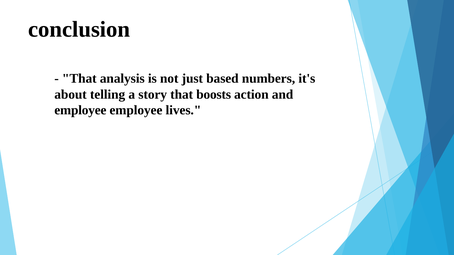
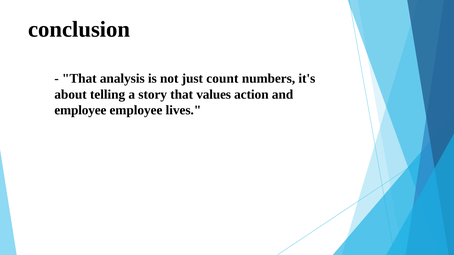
based: based -> count (222, 79)
boosts: boosts -> values (214, 95)
